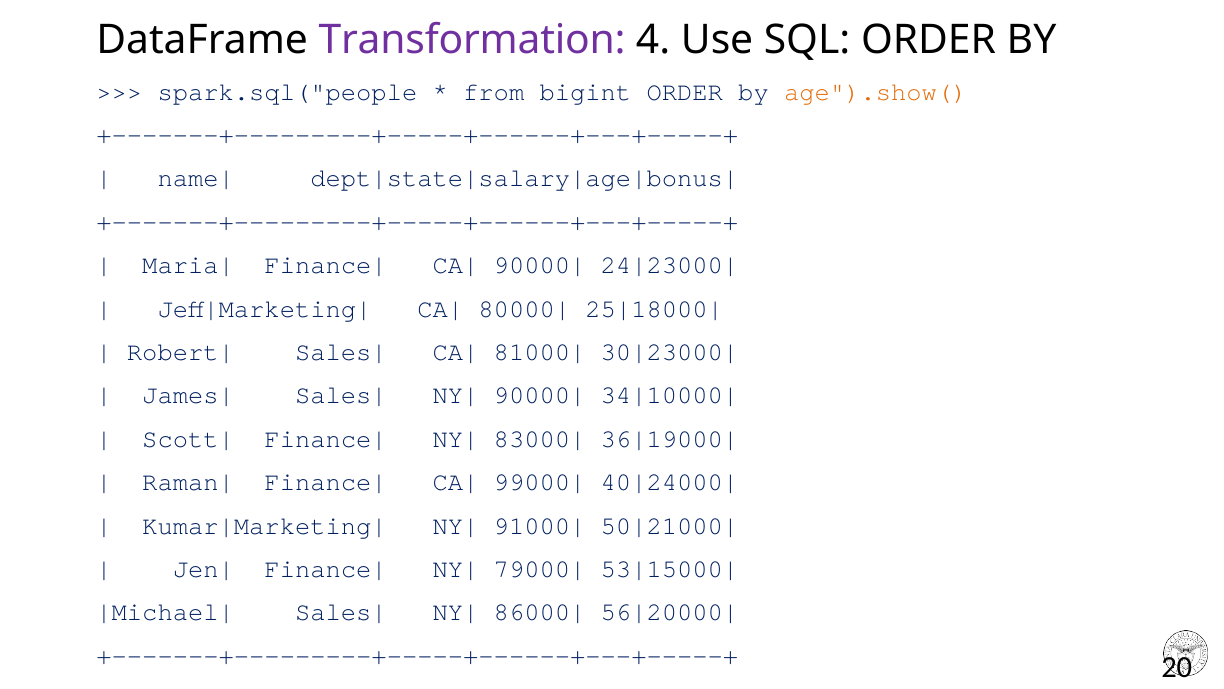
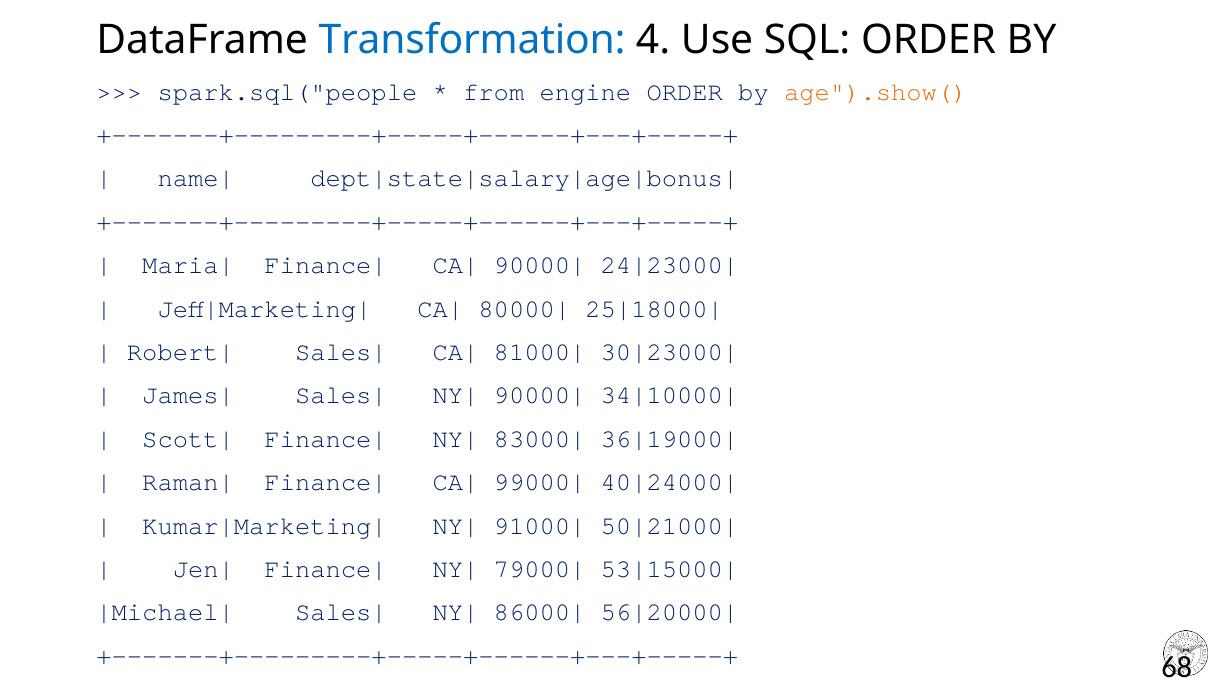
Transformation colour: purple -> blue (472, 40)
bigint: bigint -> engine (585, 92)
20: 20 -> 68 (1177, 667)
